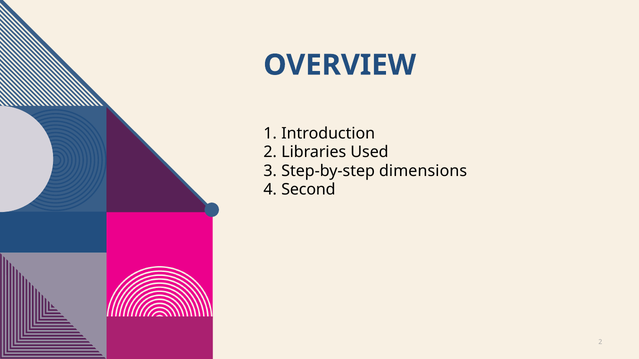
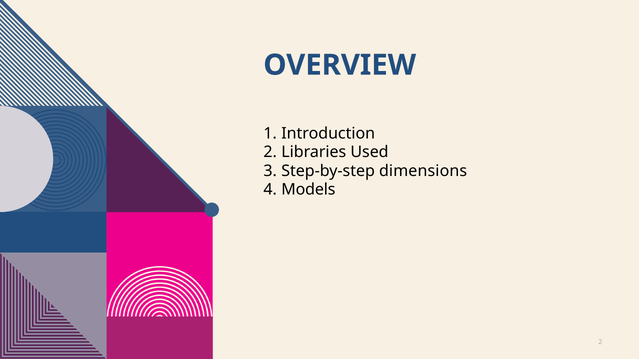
Second: Second -> Models (308, 190)
